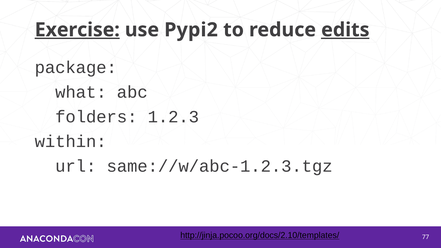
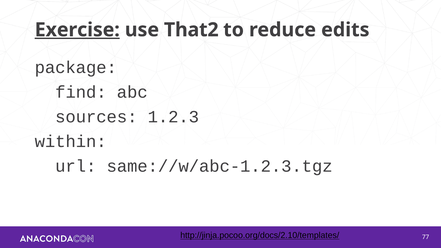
Pypi2: Pypi2 -> That2 (191, 30)
edits underline: present -> none (345, 30)
what: what -> find (81, 92)
folders: folders -> sources (96, 117)
